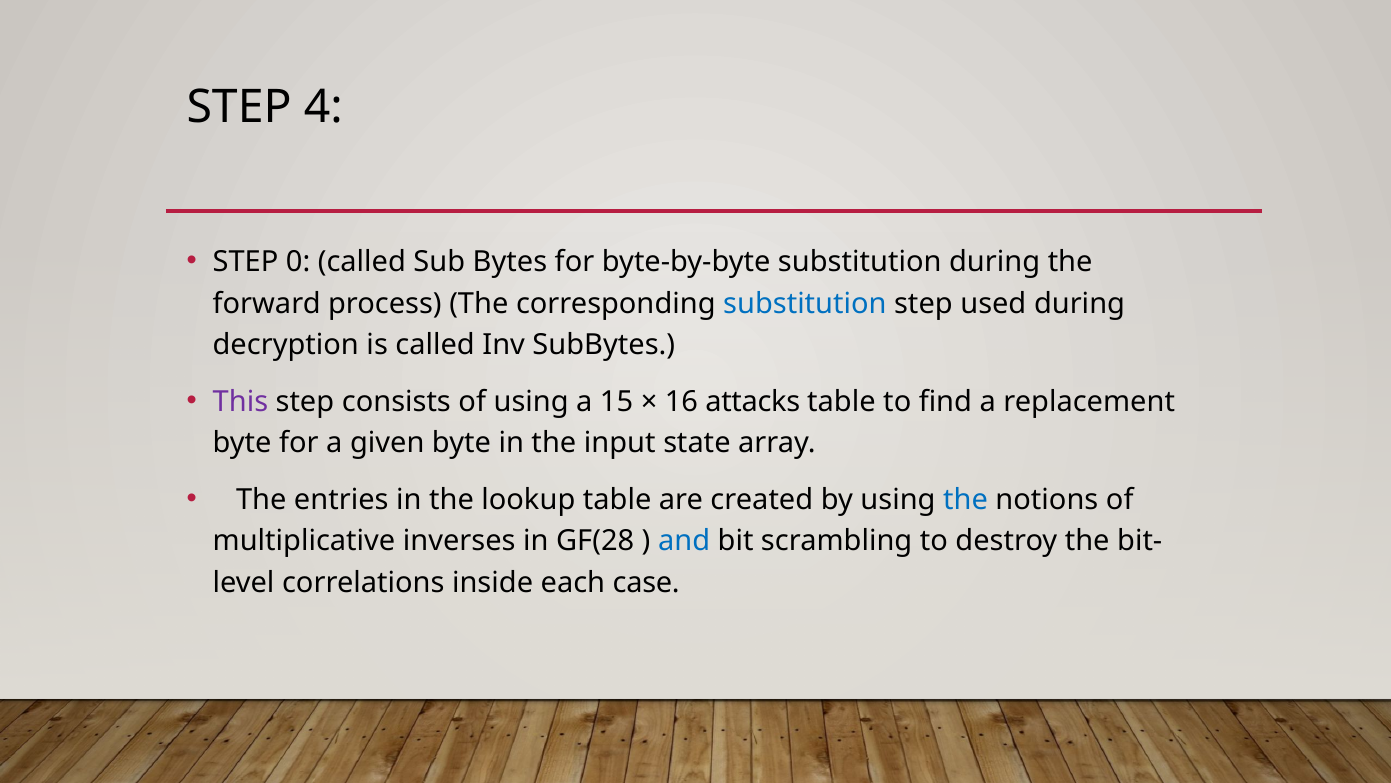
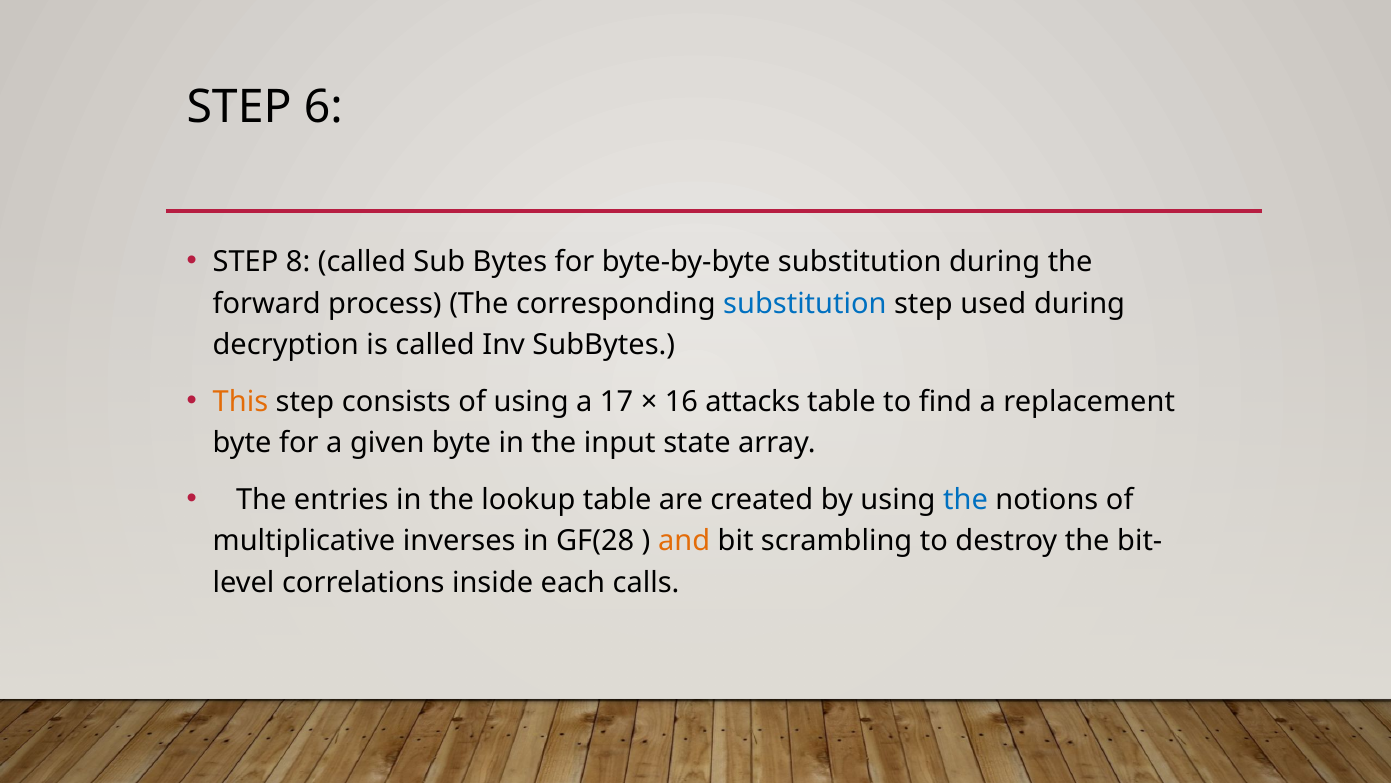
4: 4 -> 6 (323, 107)
0: 0 -> 8 (298, 262)
This colour: purple -> orange (240, 401)
15: 15 -> 17 (617, 401)
and colour: blue -> orange (684, 541)
case: case -> calls (646, 583)
